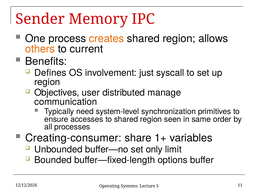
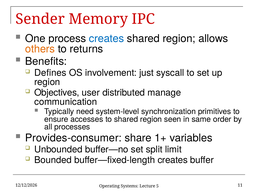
creates colour: orange -> blue (107, 38)
current: current -> returns (86, 49)
Creating-consumer: Creating-consumer -> Provides-consumer (73, 137)
only: only -> split (154, 149)
buffer—fixed-length options: options -> creates (173, 160)
